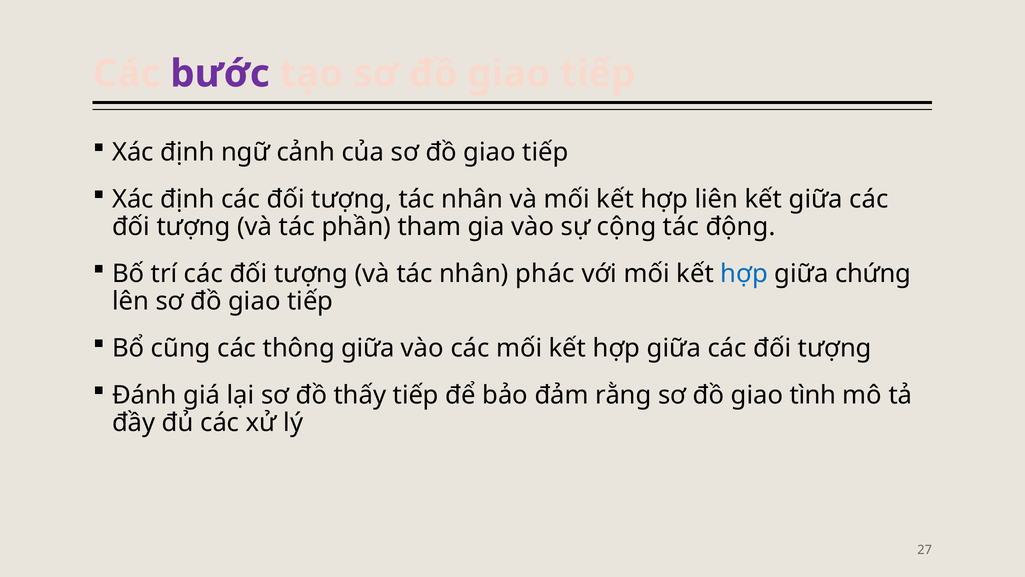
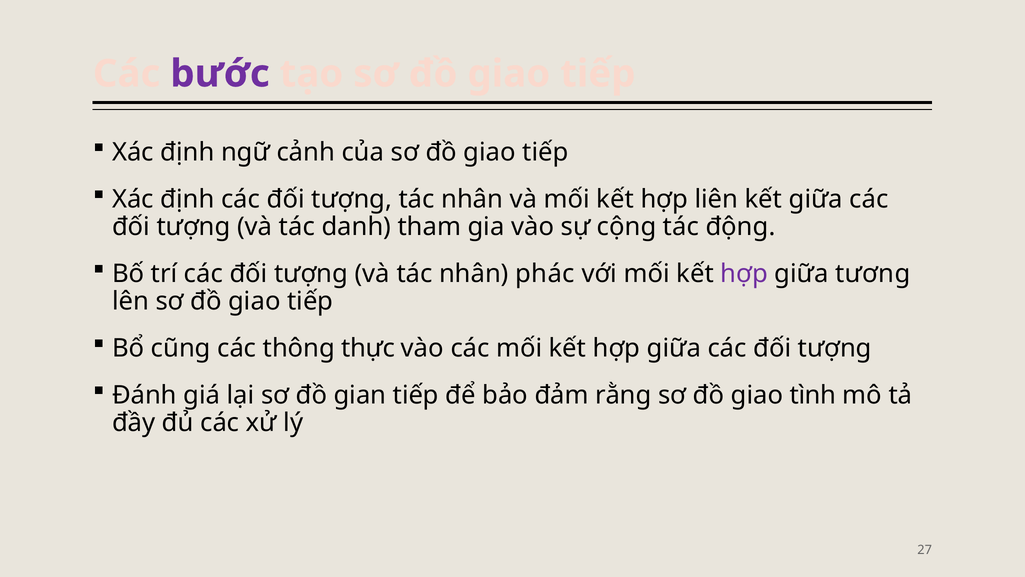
phần: phần -> danh (356, 227)
hợp colour: blue -> purple (744, 273)
chứng: chứng -> tương (873, 273)
thông giữa: giữa -> thực (368, 348)
thấy: thấy -> gian (360, 395)
